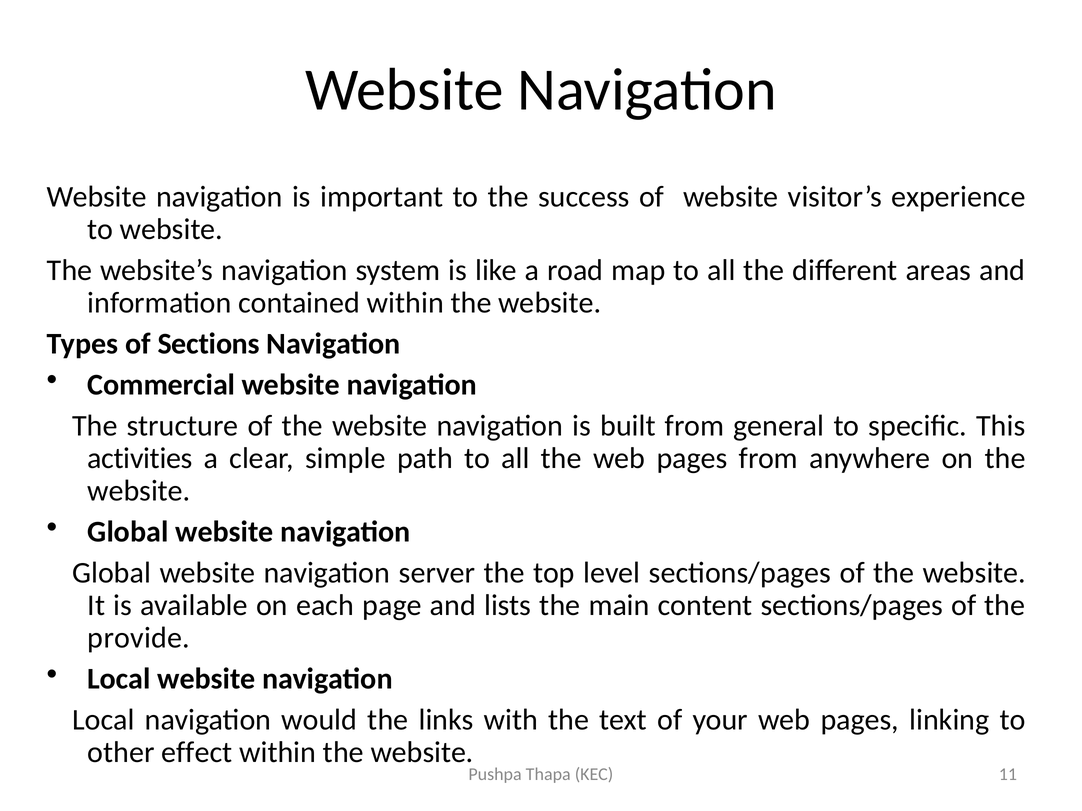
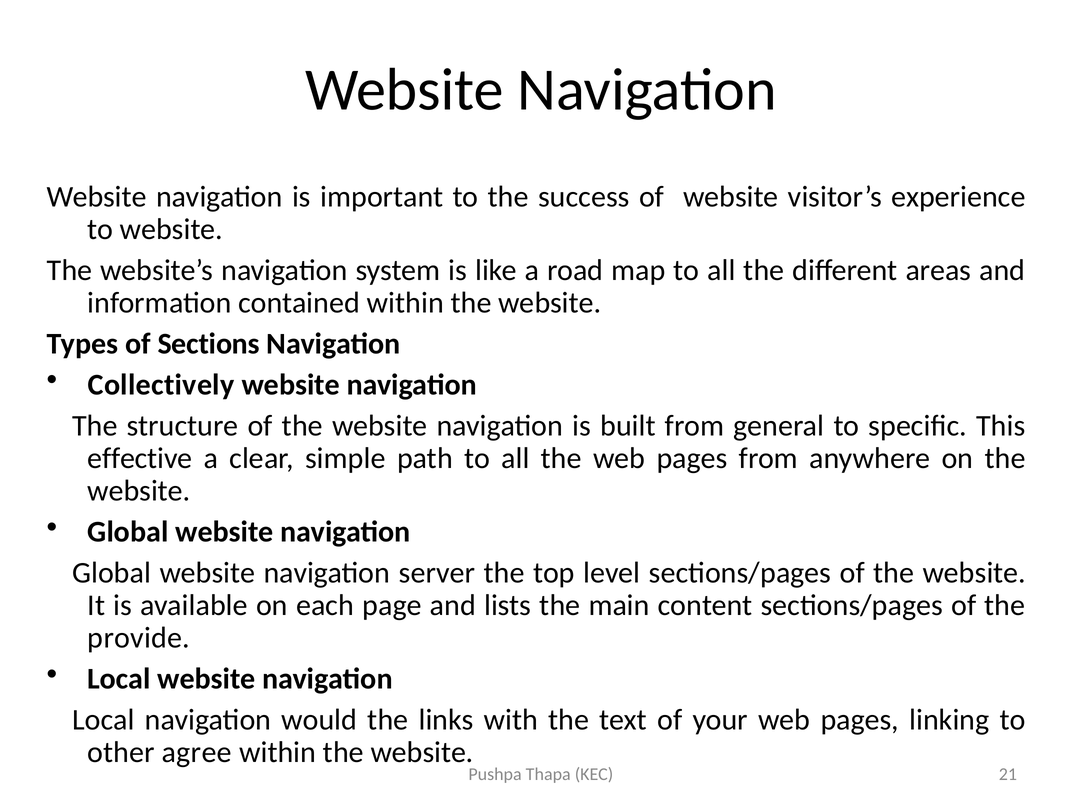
Commercial: Commercial -> Collectively (161, 385)
activities: activities -> effective (140, 459)
effect: effect -> agree (197, 753)
11: 11 -> 21 (1008, 775)
